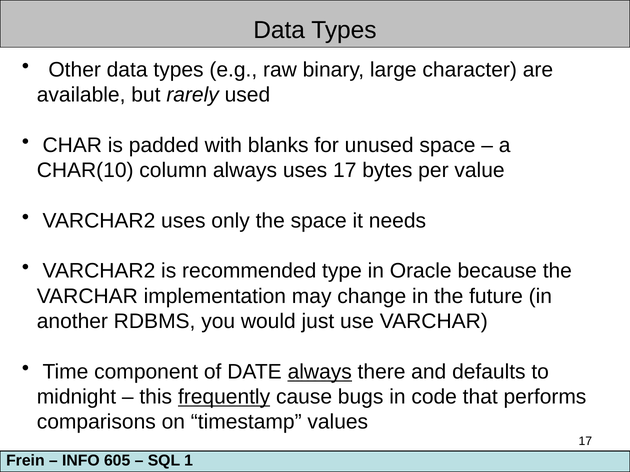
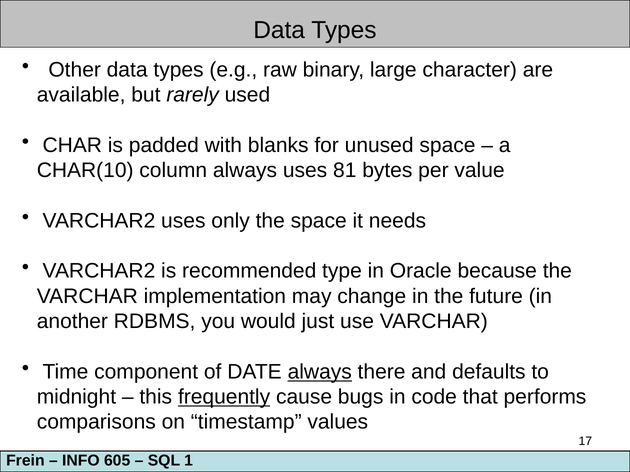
uses 17: 17 -> 81 (345, 170)
